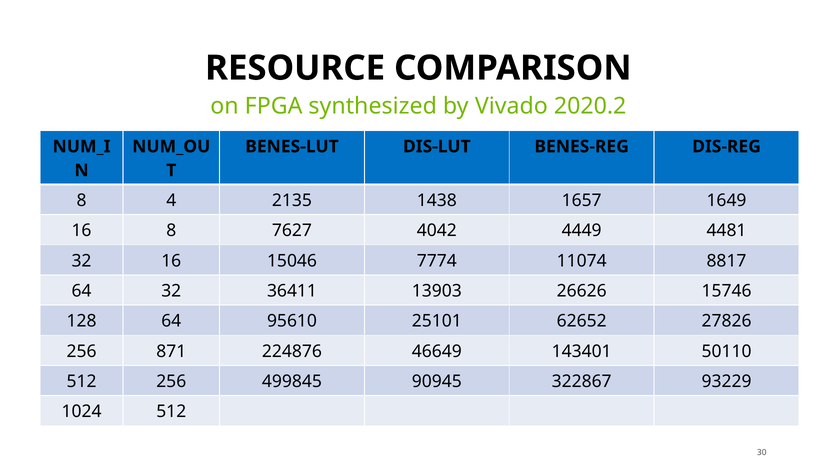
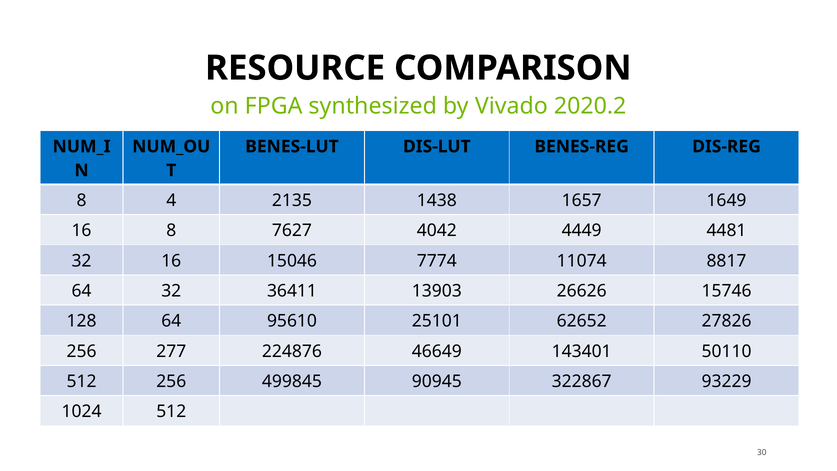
871: 871 -> 277 (171, 351)
